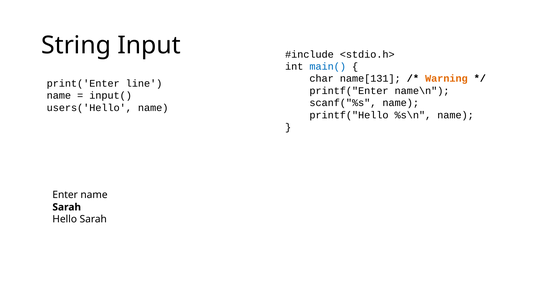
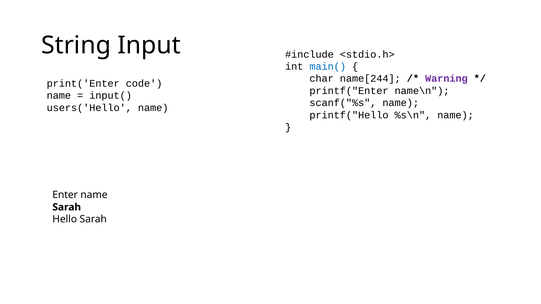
name[131: name[131 -> name[244 (370, 79)
Warning colour: orange -> purple (446, 79)
line: line -> code (144, 83)
